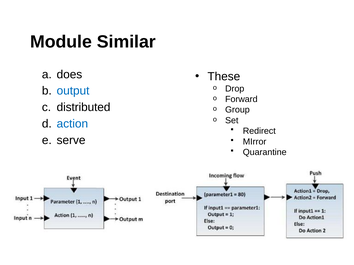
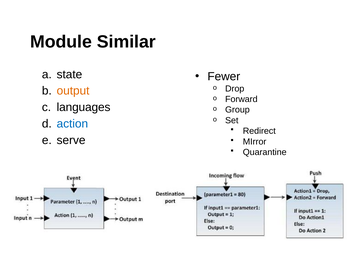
does: does -> state (69, 75)
These: These -> Fewer (224, 77)
output colour: blue -> orange (73, 91)
distributed: distributed -> languages (84, 108)
